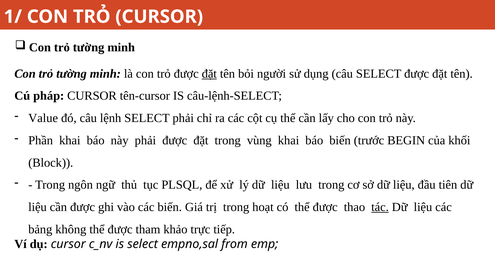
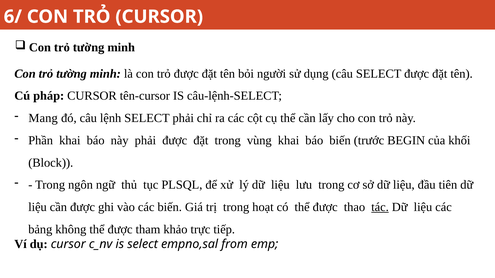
1/: 1/ -> 6/ (13, 17)
đặt underline: present -> none (209, 74)
Value: Value -> Mang (43, 118)
